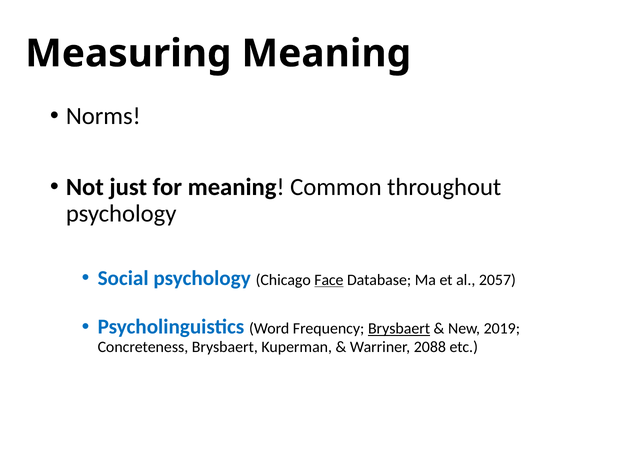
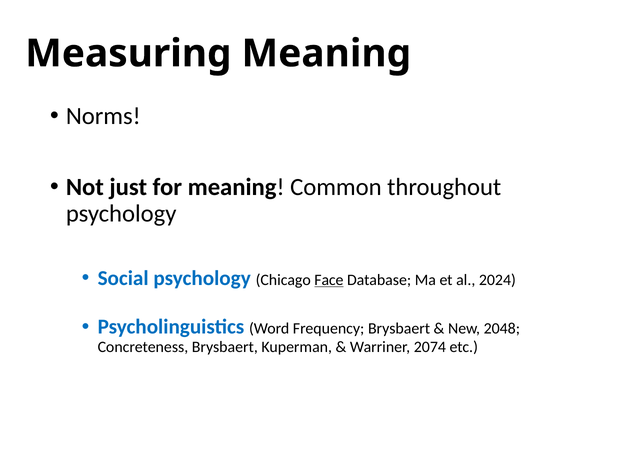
2057: 2057 -> 2024 (497, 280)
Brysbaert underline: present -> none (399, 329)
2019: 2019 -> 2048 (502, 329)
2088: 2088 -> 2074 (430, 347)
